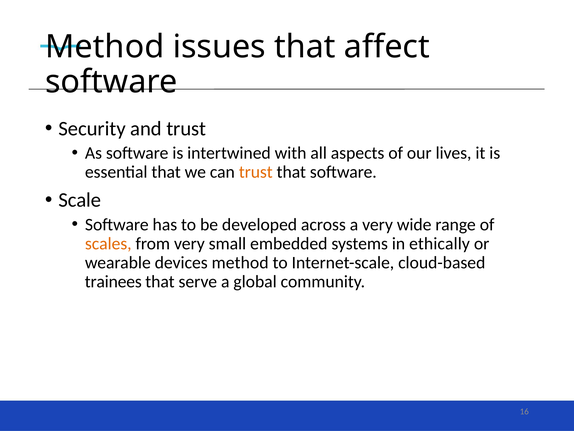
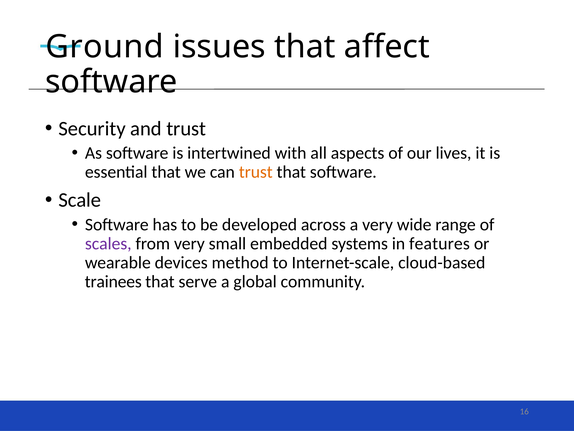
Method: Method -> Ground (105, 47)
scales colour: orange -> purple (108, 243)
ethically: ethically -> features (439, 243)
